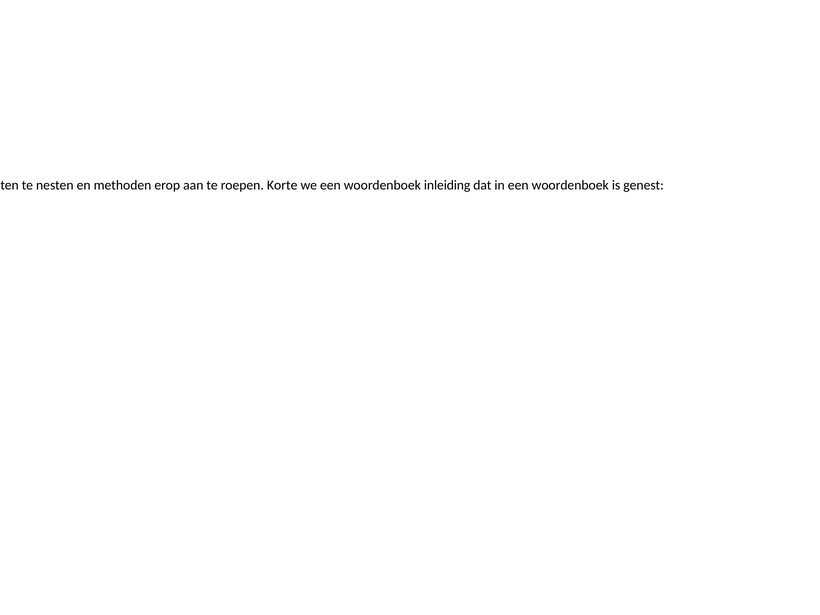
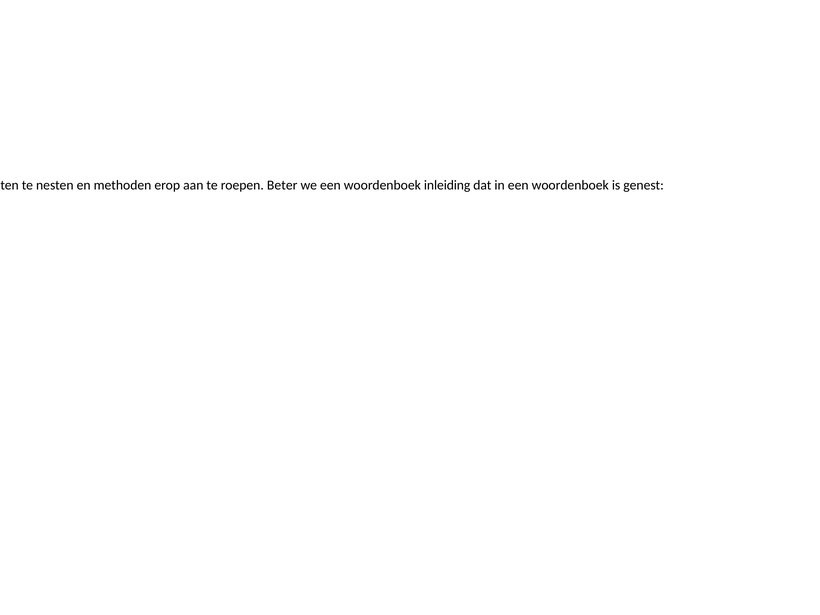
Korte: Korte -> Beter (282, 185)
